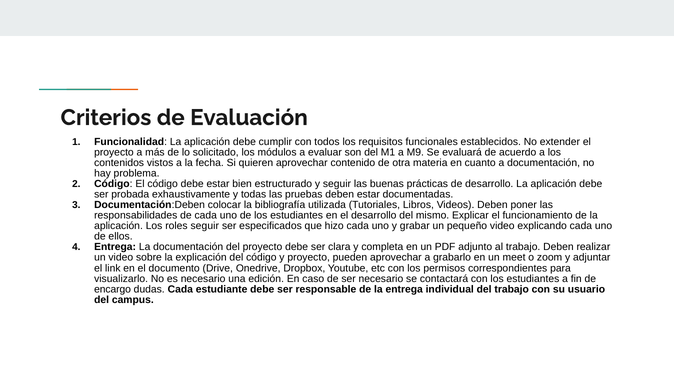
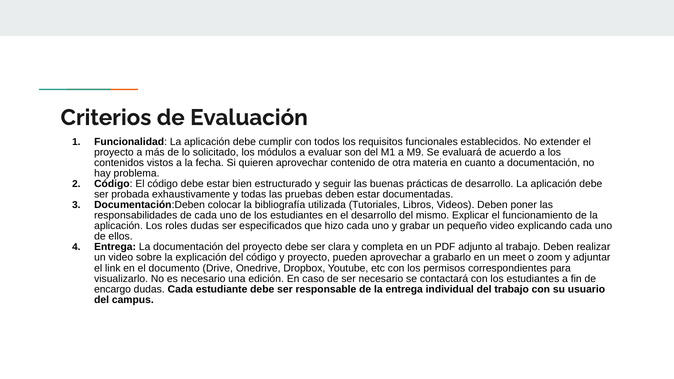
roles seguir: seguir -> dudas (205, 226)
